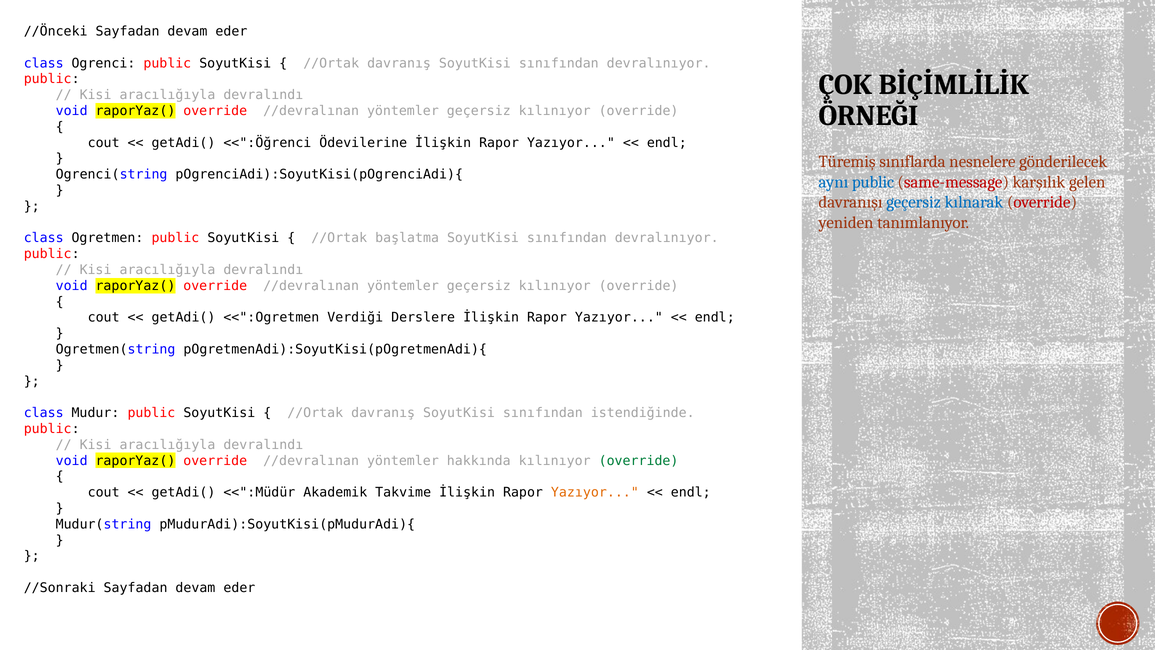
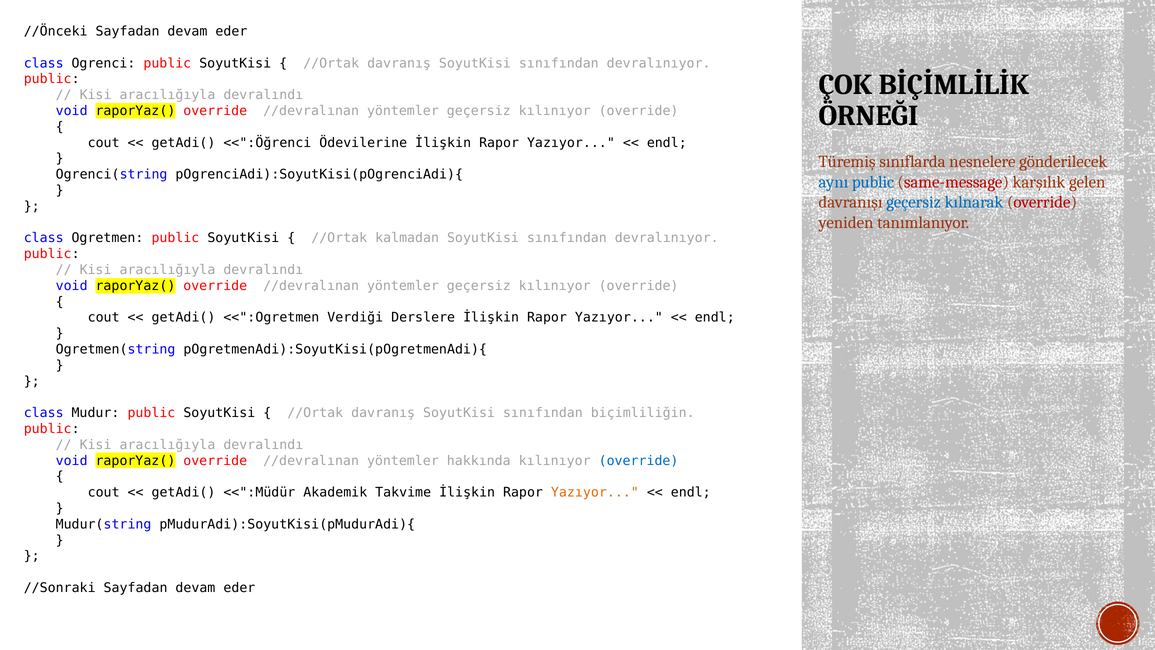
başlatma: başlatma -> kalmadan (407, 238)
istendiğinde: istendiğinde -> biçimliliğin (643, 413)
override colour: green -> blue (639, 460)
